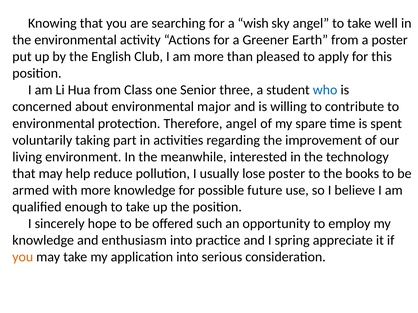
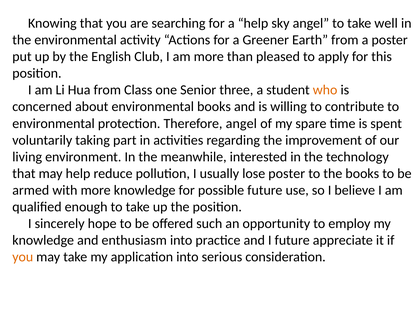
a wish: wish -> help (253, 23)
who colour: blue -> orange (325, 90)
environmental major: major -> books (214, 107)
I spring: spring -> future (292, 241)
